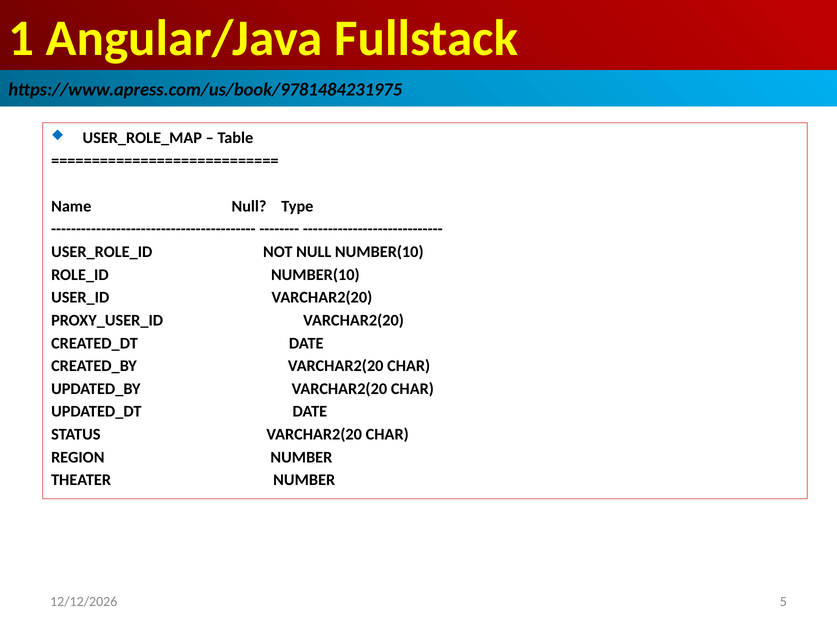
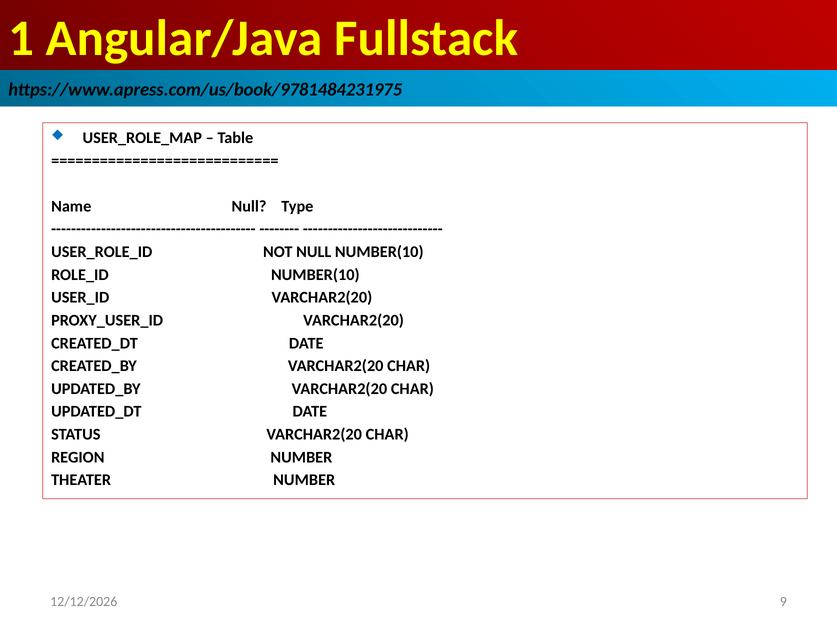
5: 5 -> 9 (783, 601)
